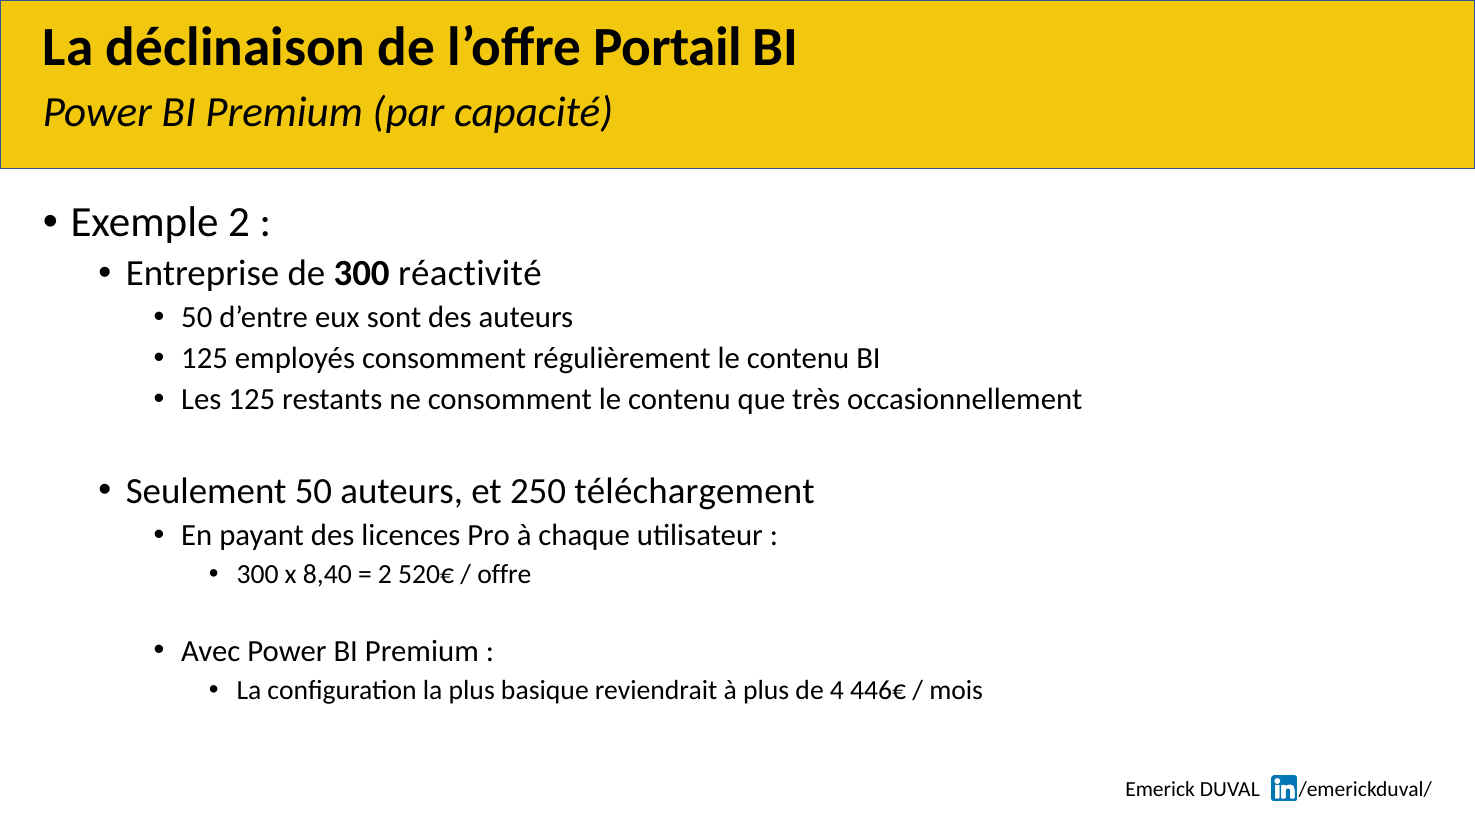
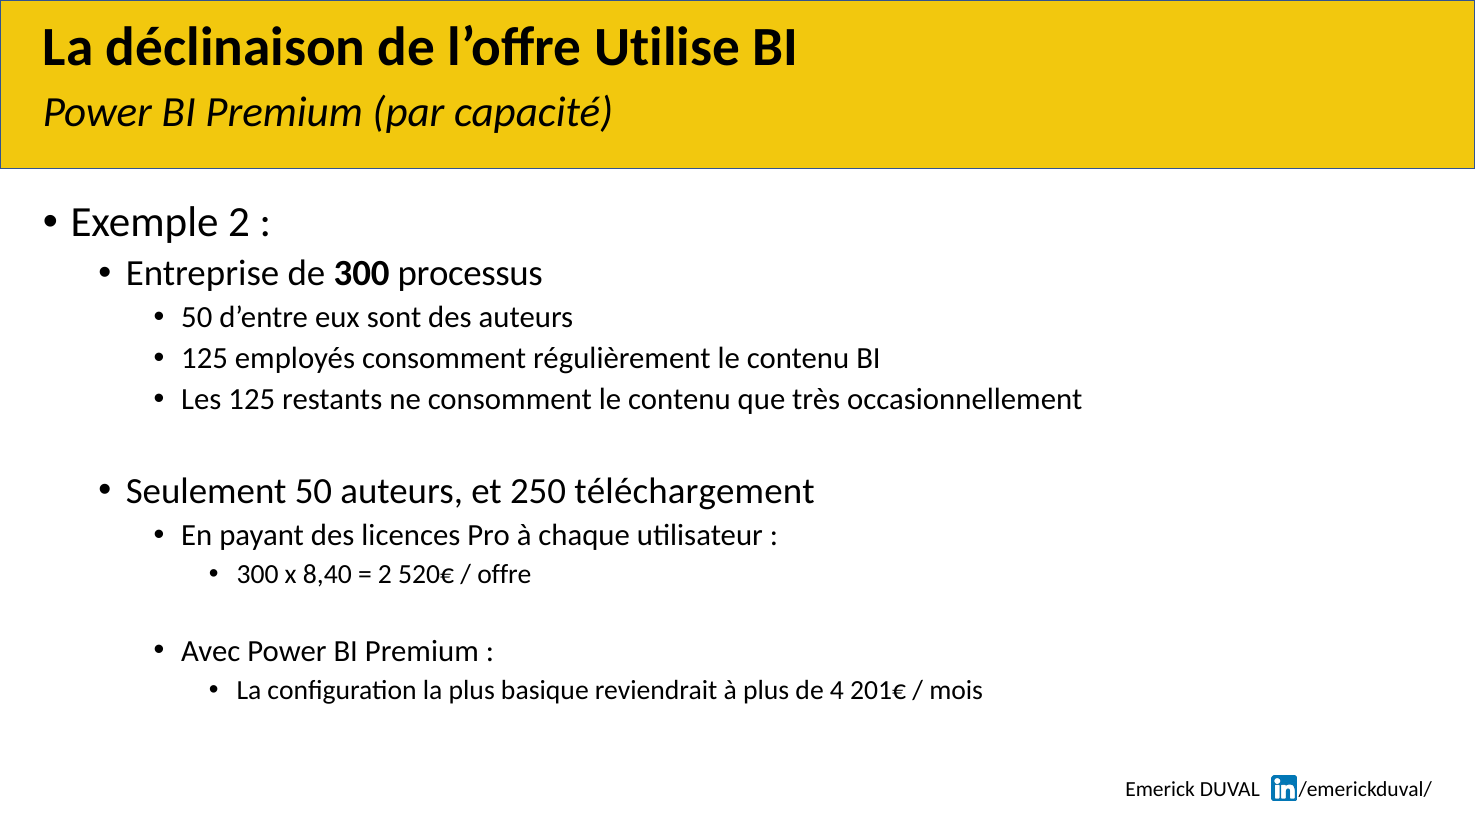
Portail: Portail -> Utilise (667, 47)
réactivité: réactivité -> processus (470, 274)
446€: 446€ -> 201€ (878, 691)
